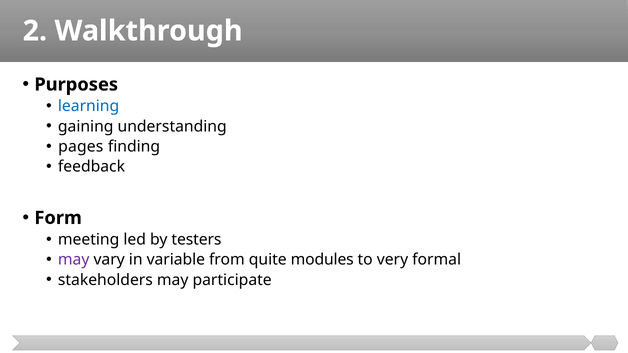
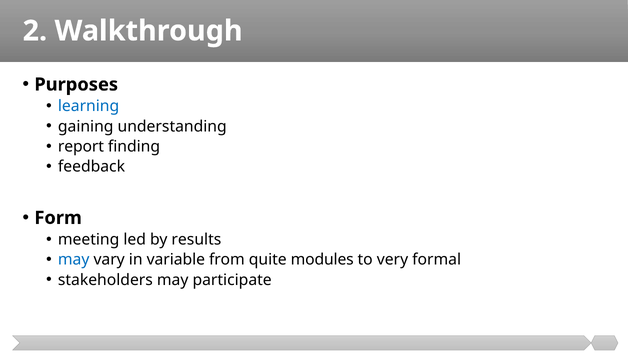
pages: pages -> report (81, 147)
testers: testers -> results (196, 240)
may colour: purple -> blue (74, 260)
